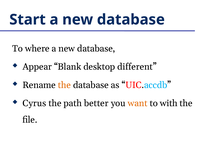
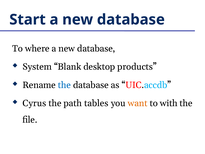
Appear: Appear -> System (37, 67)
different: different -> products (137, 67)
the colour: orange -> blue (64, 85)
better: better -> tables (96, 103)
